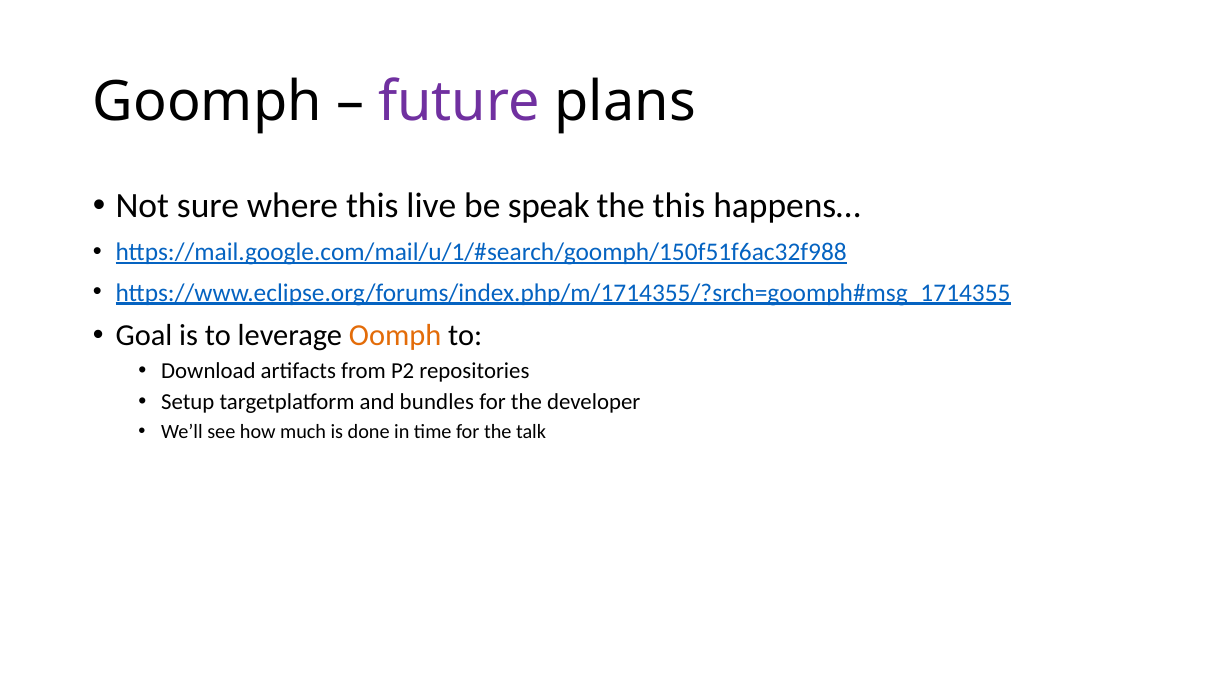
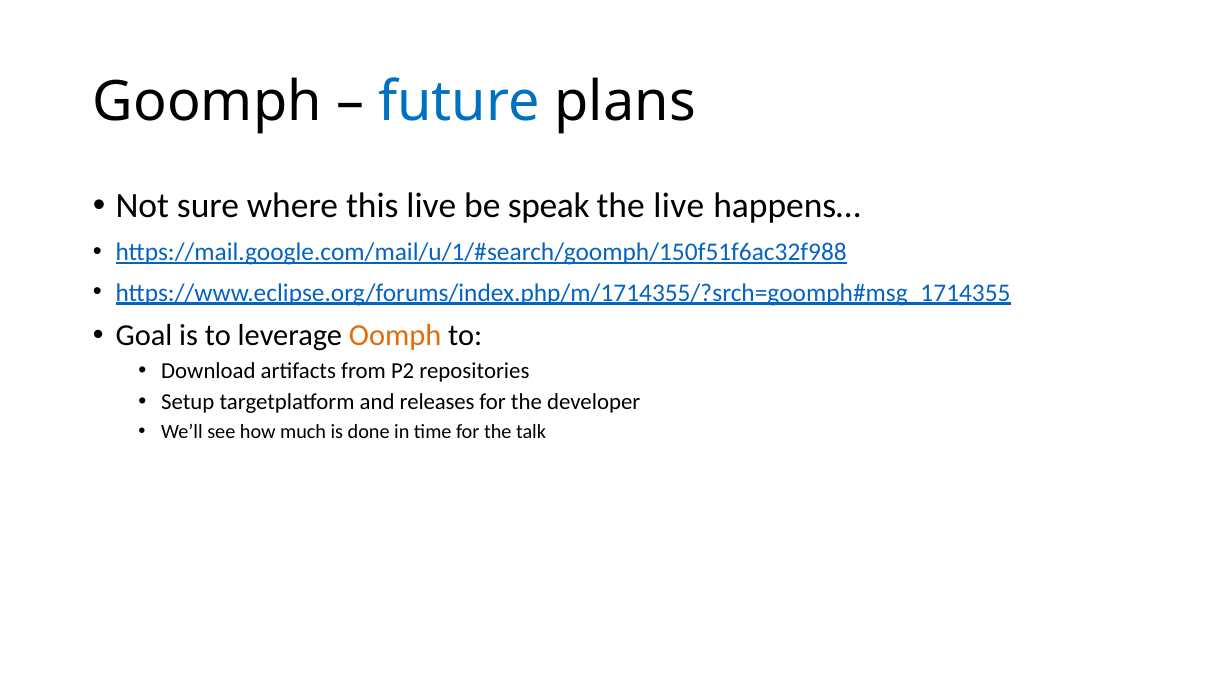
future colour: purple -> blue (460, 102)
the this: this -> live (679, 206)
bundles: bundles -> releases (437, 401)
